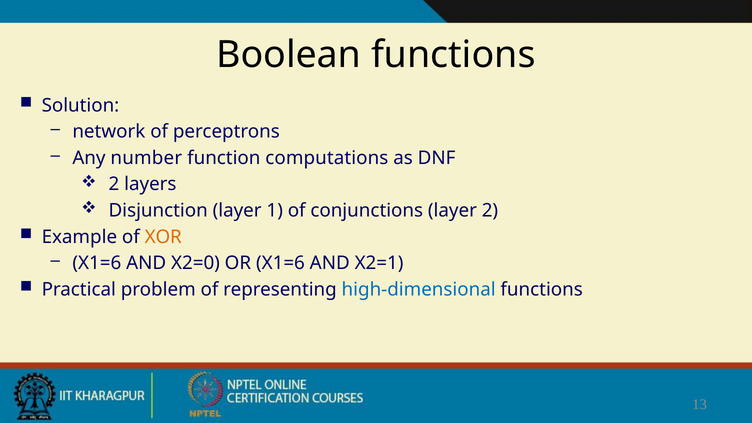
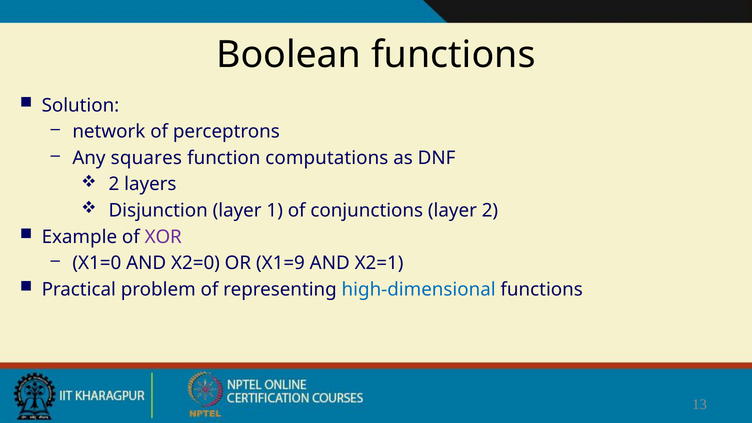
number: number -> squares (146, 158)
XOR colour: orange -> purple (163, 237)
X1=6: X1=6 -> X1=0 (97, 263)
OR X1=6: X1=6 -> X1=9 (280, 263)
